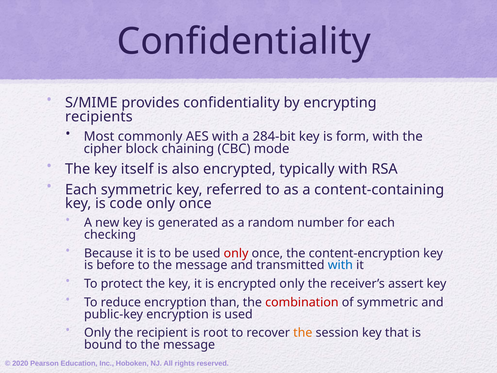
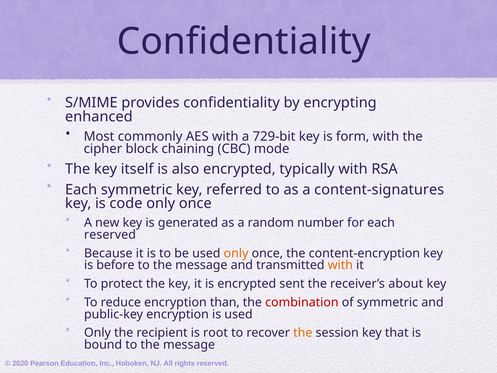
recipients: recipients -> enhanced (99, 117)
284-bit: 284-bit -> 729-bit (274, 136)
content-containing: content-containing -> content-signatures (379, 189)
checking: checking -> reserved (110, 235)
only colour: red -> orange (236, 253)
with colour: blue -> orange (340, 265)
encrypted only: only -> sent (292, 284)
assert: assert -> about (406, 284)
